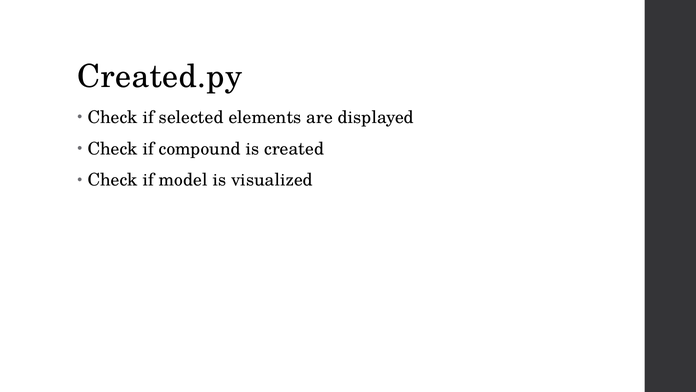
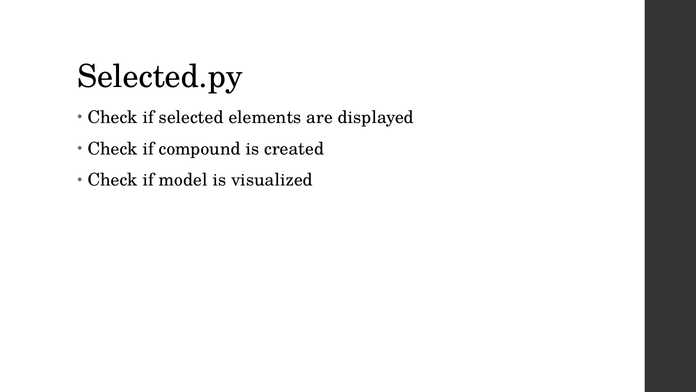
Created.py: Created.py -> Selected.py (160, 77)
